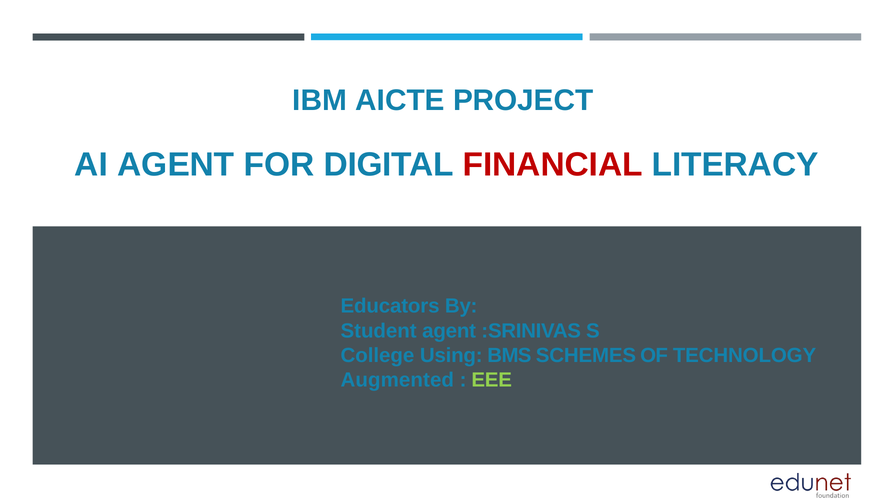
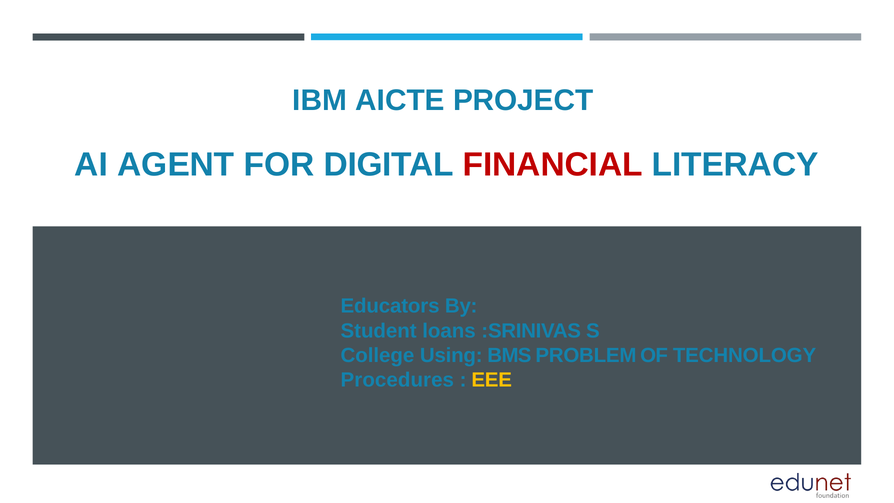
Student agent: agent -> loans (449, 331)
SCHEMES: SCHEMES -> PROBLEM (586, 355)
Augmented: Augmented -> Procedures (397, 380)
EEE colour: light green -> yellow (492, 380)
